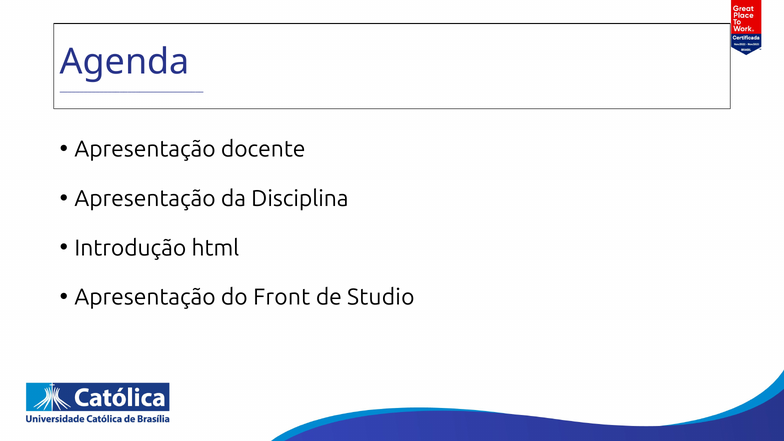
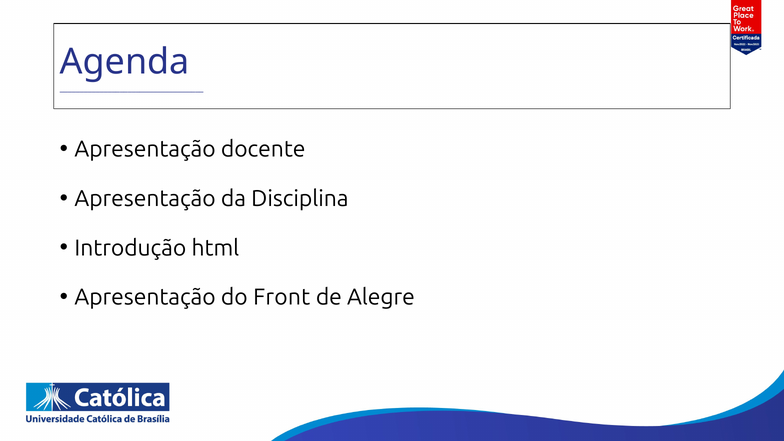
Studio: Studio -> Alegre (381, 297)
